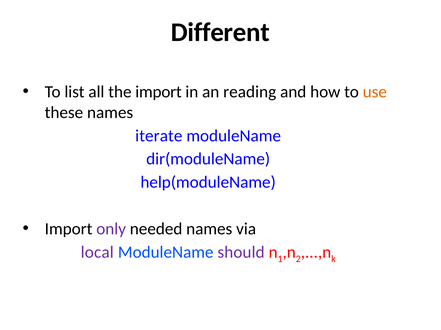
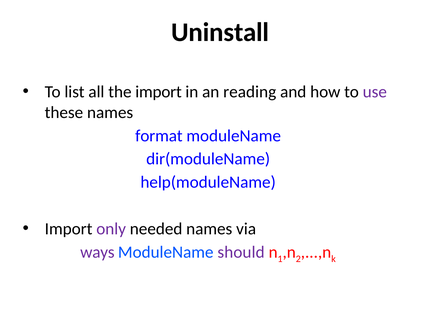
Different: Different -> Uninstall (220, 32)
use colour: orange -> purple (375, 92)
iterate: iterate -> format (159, 136)
local: local -> ways (97, 253)
